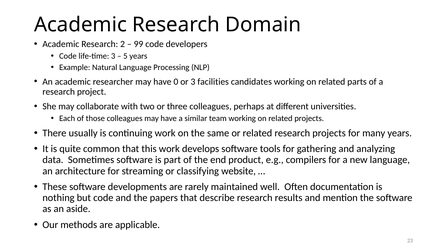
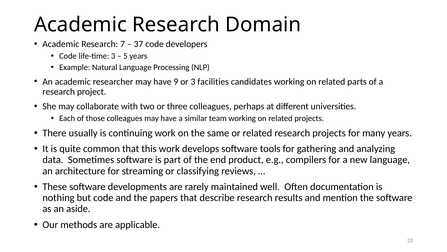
2: 2 -> 7 (123, 44)
99: 99 -> 37 (139, 44)
0: 0 -> 9 (176, 81)
website: website -> reviews (239, 171)
